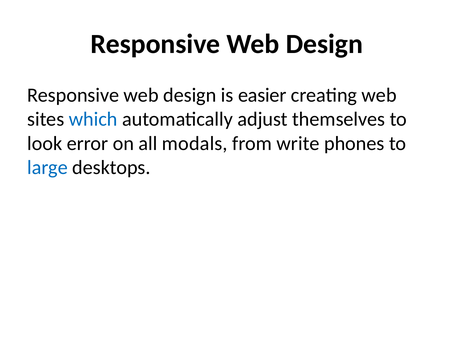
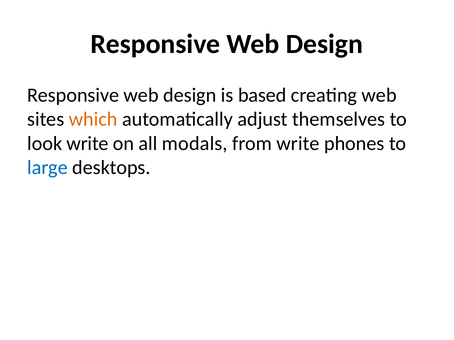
easier: easier -> based (262, 95)
which colour: blue -> orange (93, 119)
look error: error -> write (88, 144)
